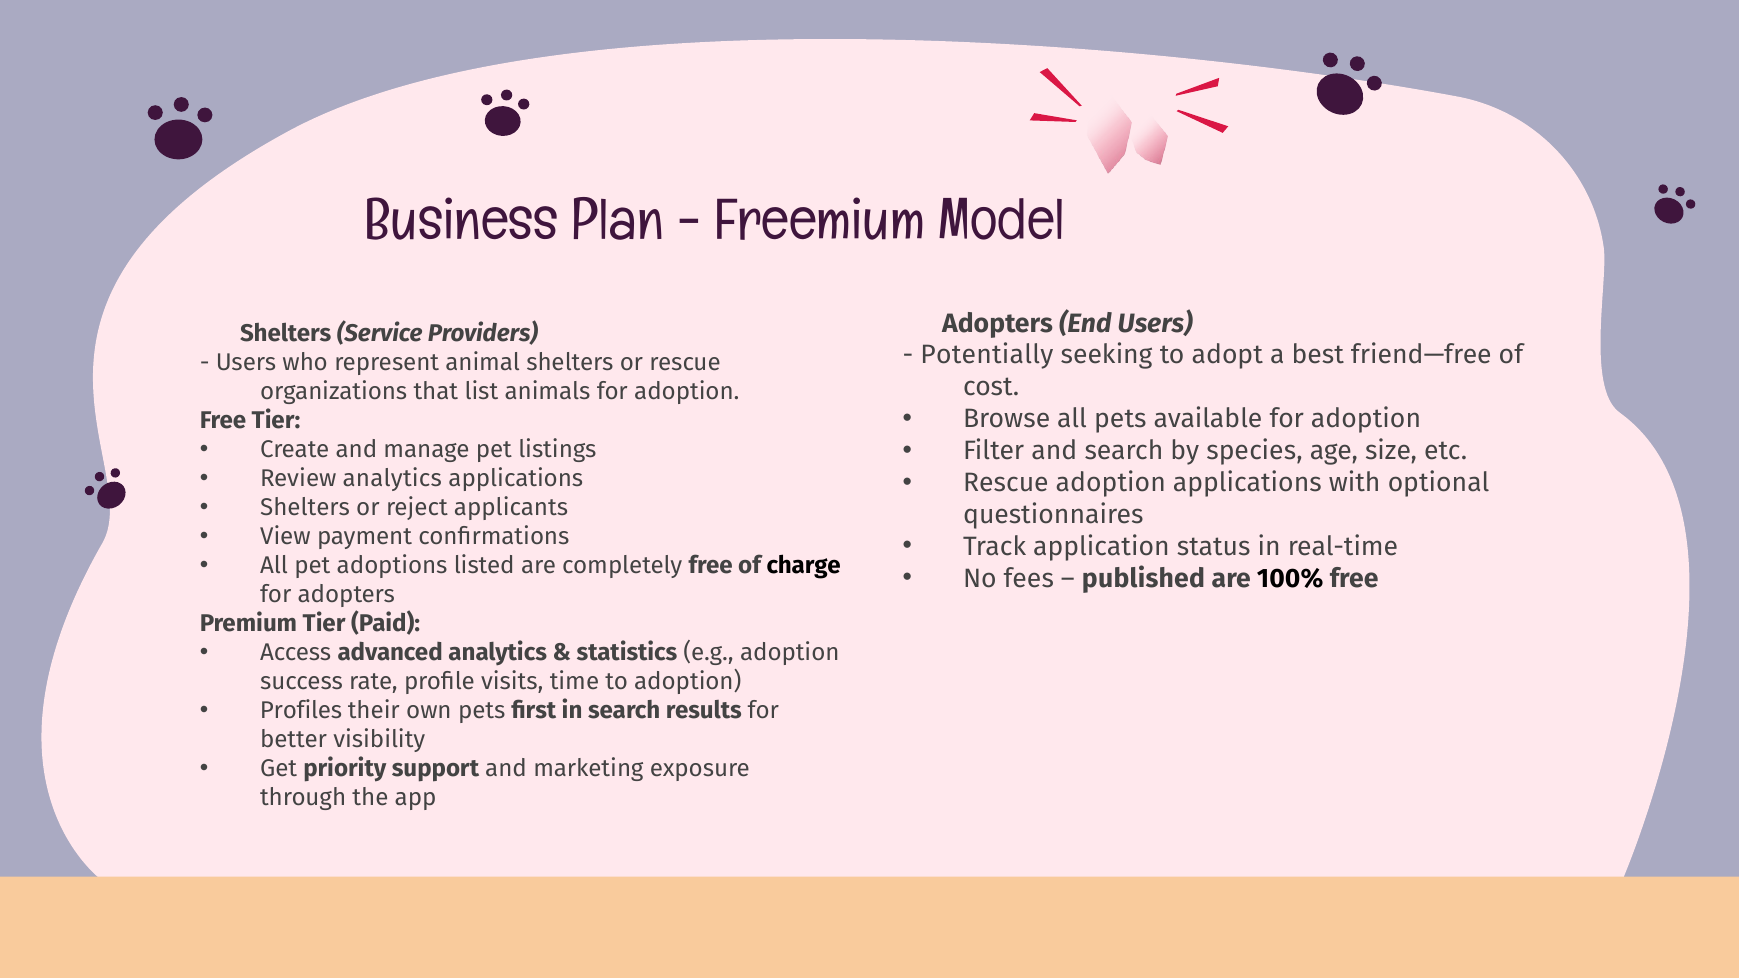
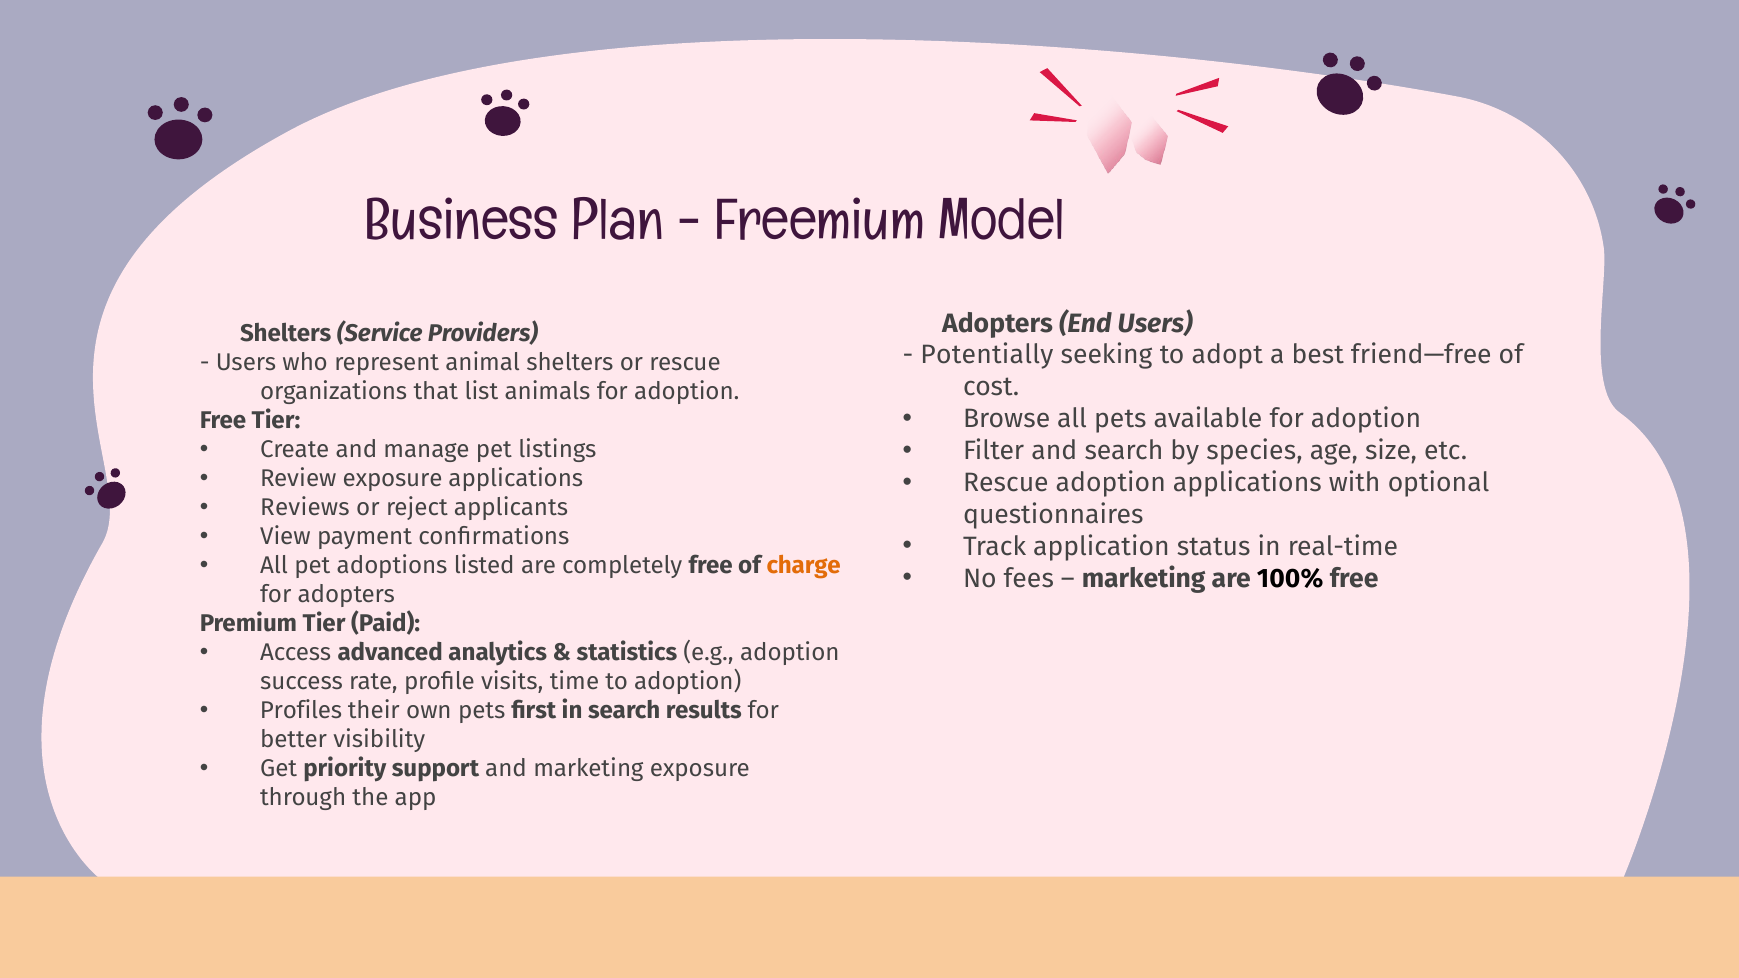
Review analytics: analytics -> exposure (392, 479)
Shelters: Shelters -> Reviews (305, 508)
charge colour: black -> orange (804, 566)
published: published -> marketing (1144, 579)
